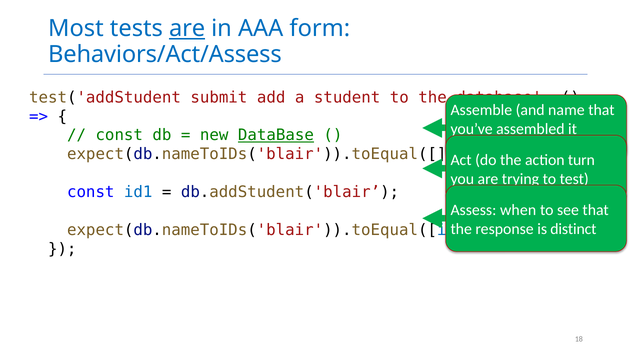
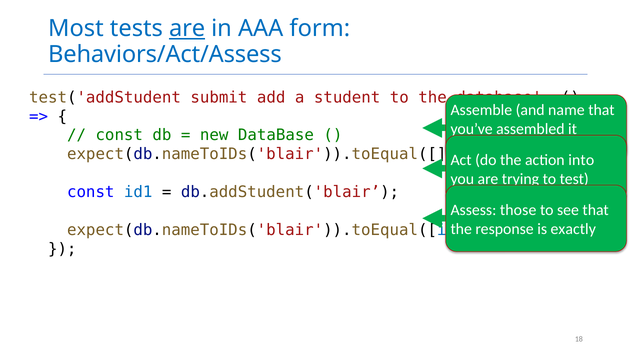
DataBase underline: present -> none (276, 135)
turn: turn -> into (581, 160)
when: when -> those (518, 210)
distinct: distinct -> exactly (573, 229)
